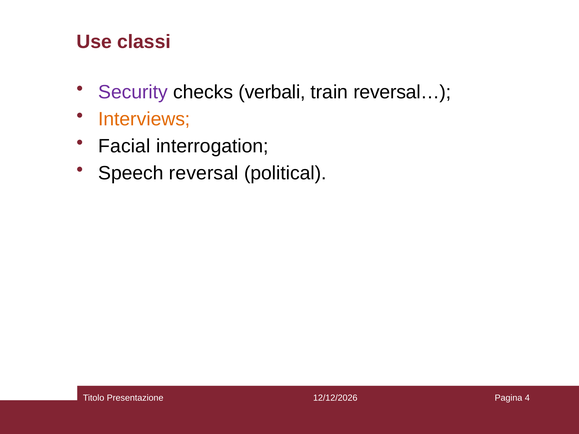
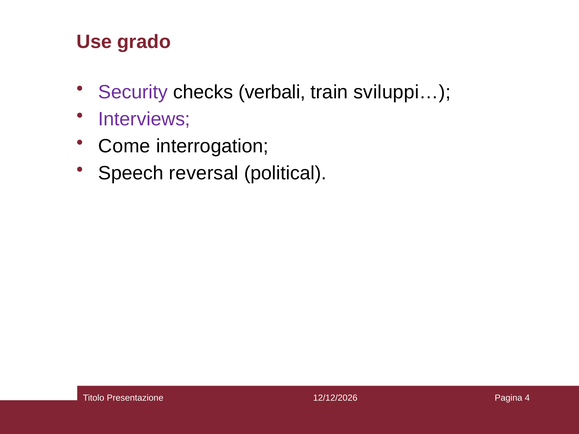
classi: classi -> grado (144, 42)
reversal…: reversal… -> sviluppi… (402, 92)
Interviews colour: orange -> purple (144, 119)
Facial: Facial -> Come (124, 146)
